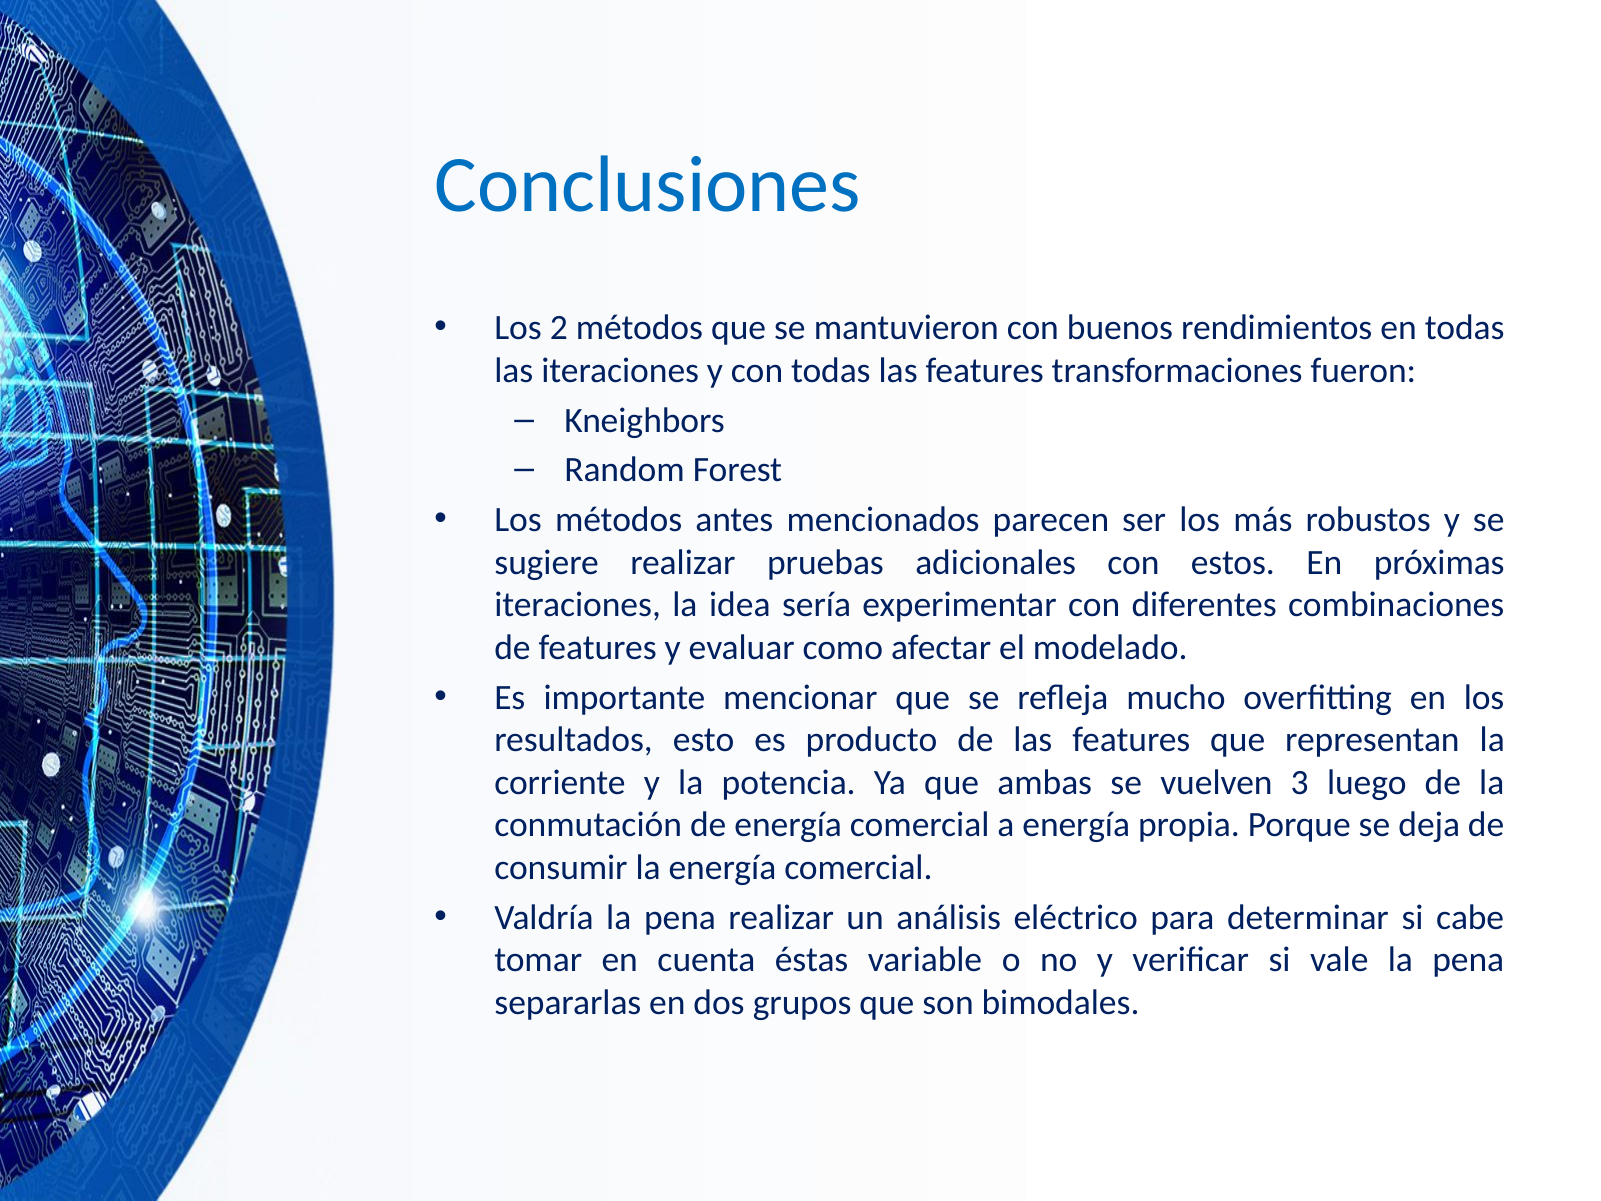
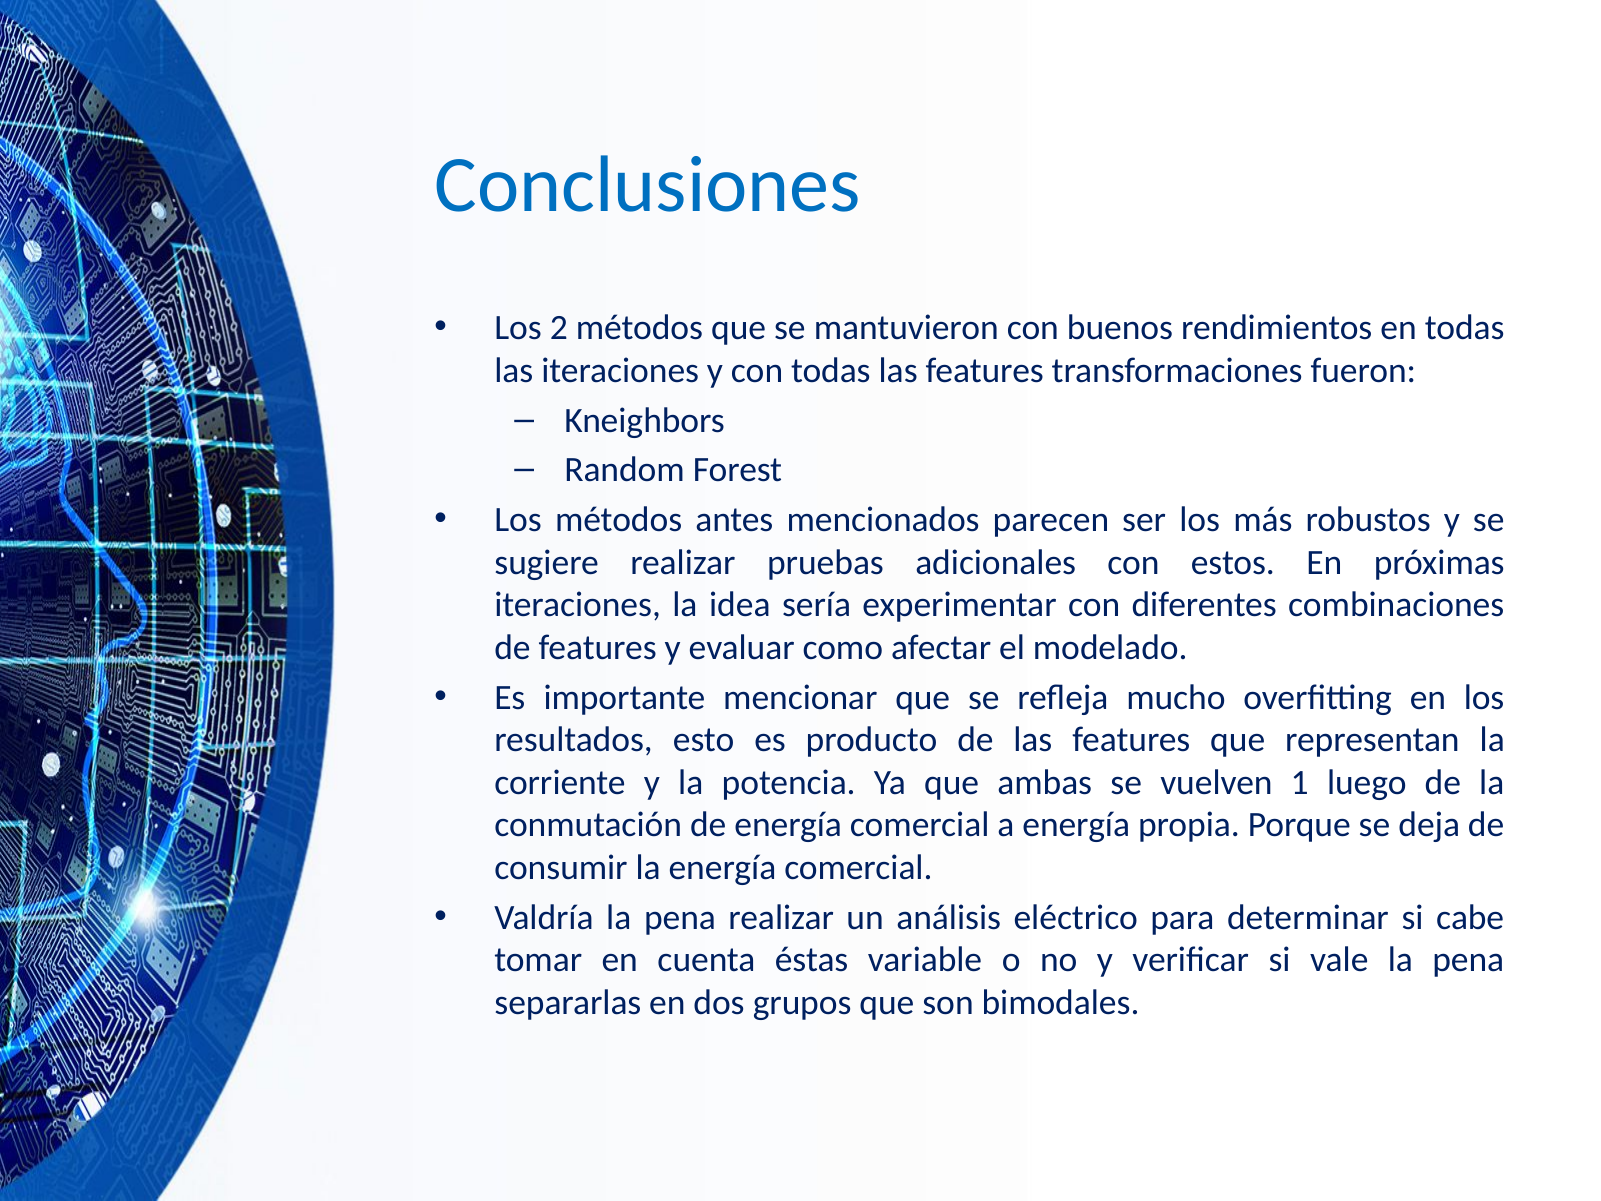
3: 3 -> 1 (1300, 782)
